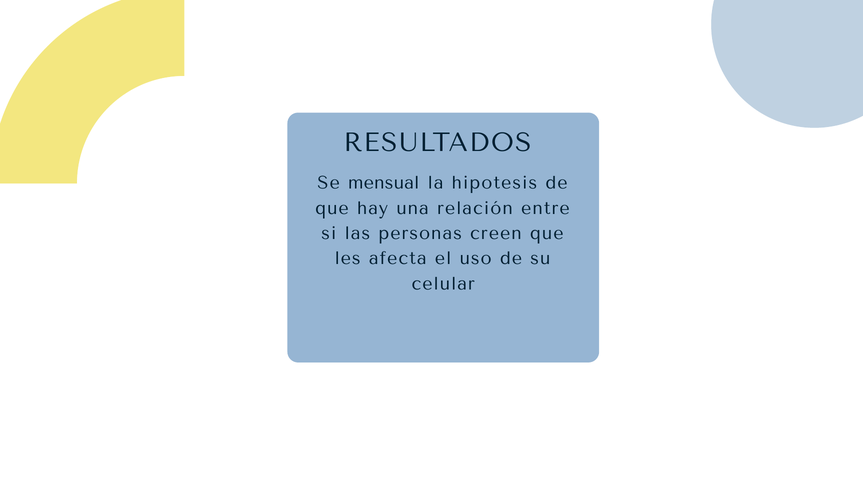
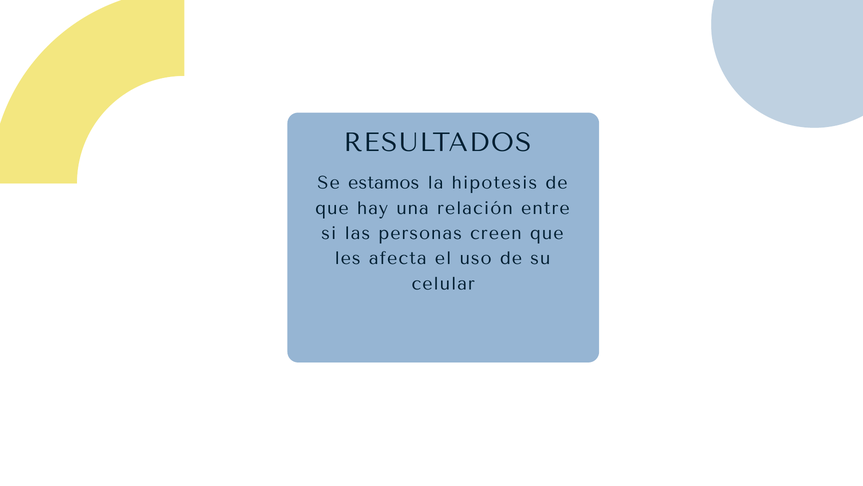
mensual: mensual -> estamos (384, 183)
